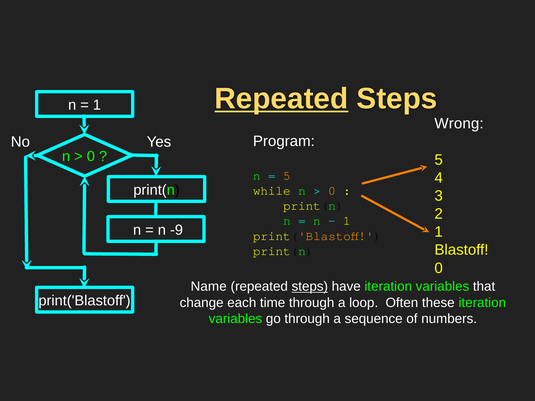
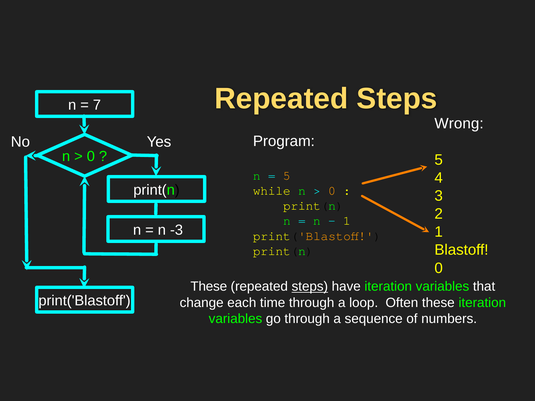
Repeated underline: present -> none (281, 99)
1: 1 -> 7 (97, 105)
-9: -9 -> -3 (176, 230)
Name: Name -> These (209, 287)
